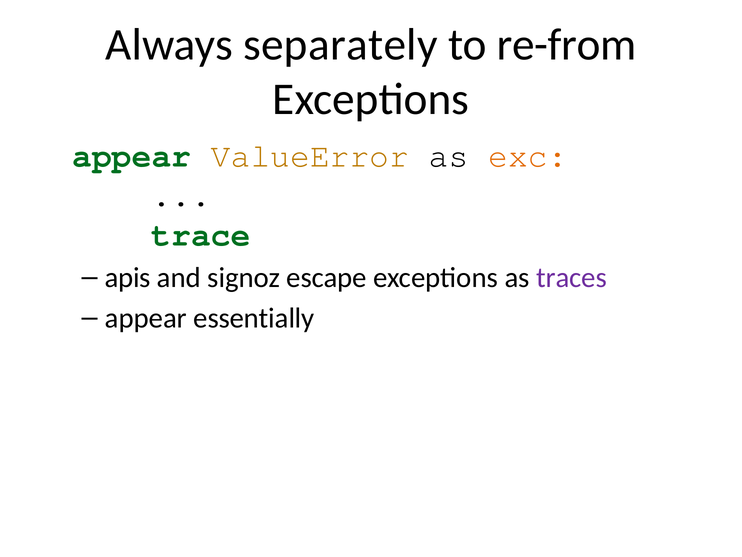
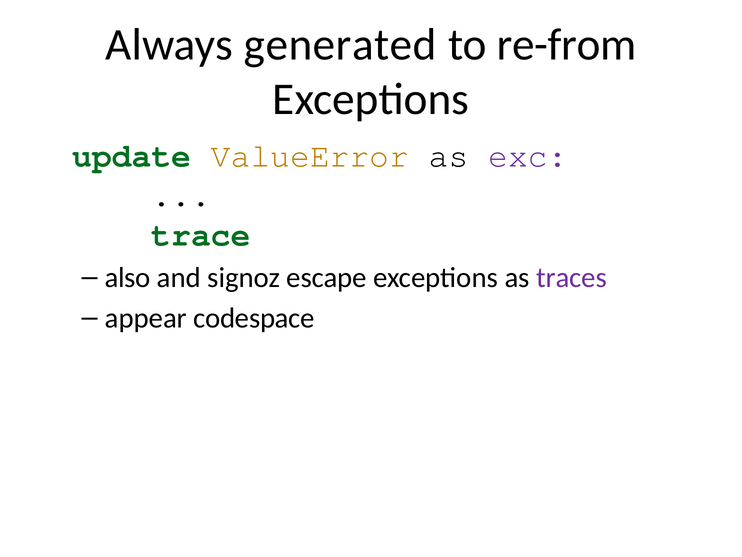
separately: separately -> generated (340, 45)
appear: appear -> update (132, 156)
exc colour: orange -> purple (528, 156)
apis: apis -> also (128, 277)
essentially: essentially -> codespace (254, 318)
